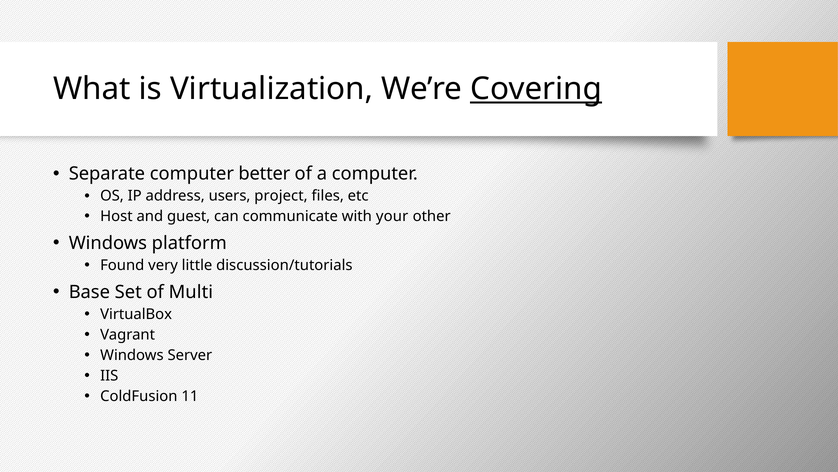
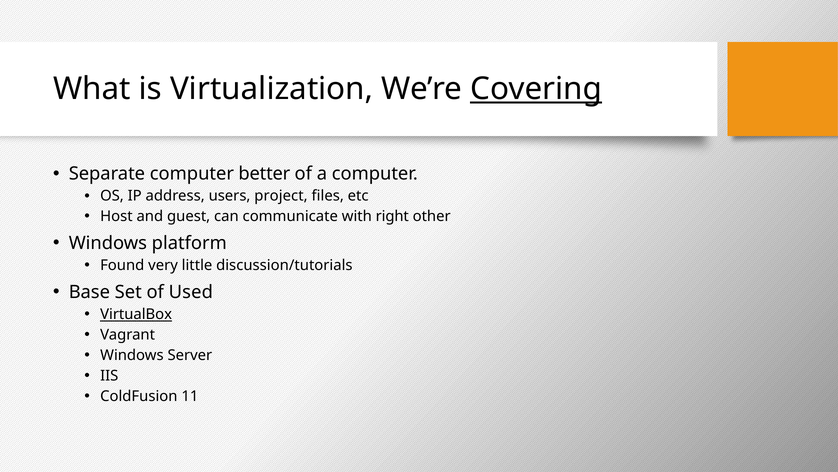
your: your -> right (392, 216)
Multi: Multi -> Used (191, 292)
VirtualBox underline: none -> present (136, 314)
